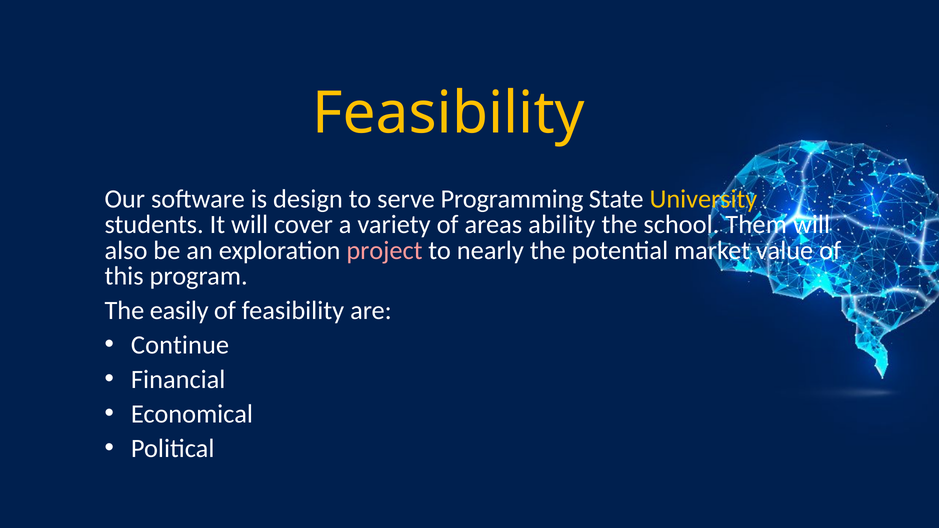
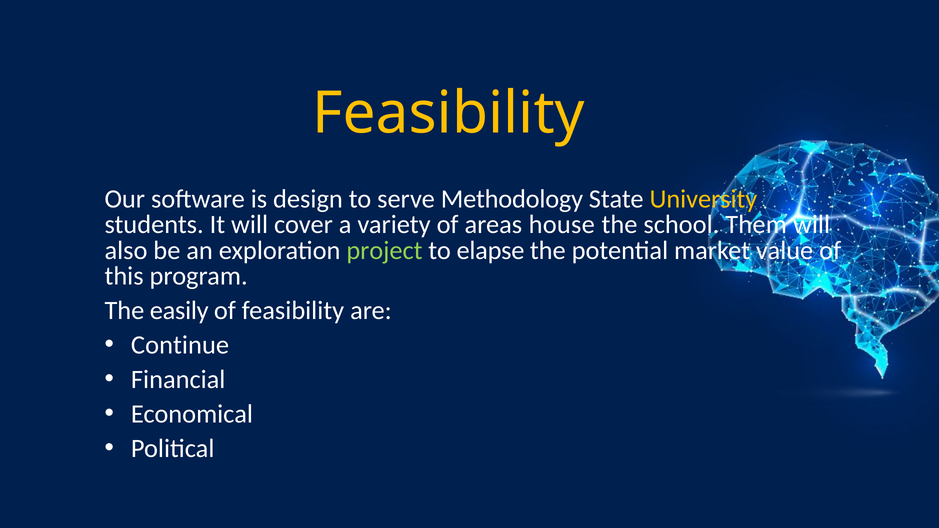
Programming: Programming -> Methodology (512, 199)
ability: ability -> house (562, 225)
project colour: pink -> light green (384, 250)
nearly: nearly -> elapse (491, 250)
